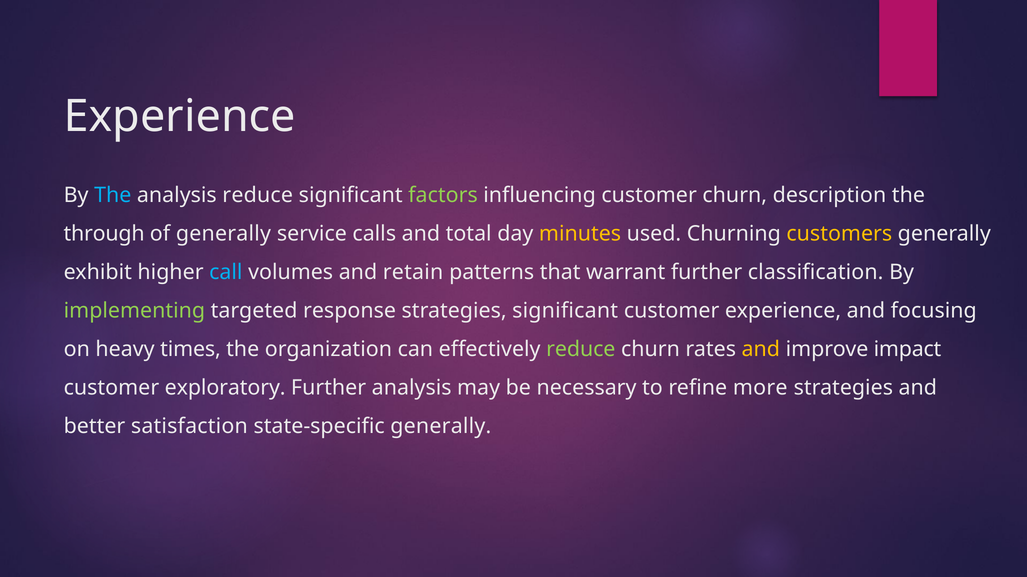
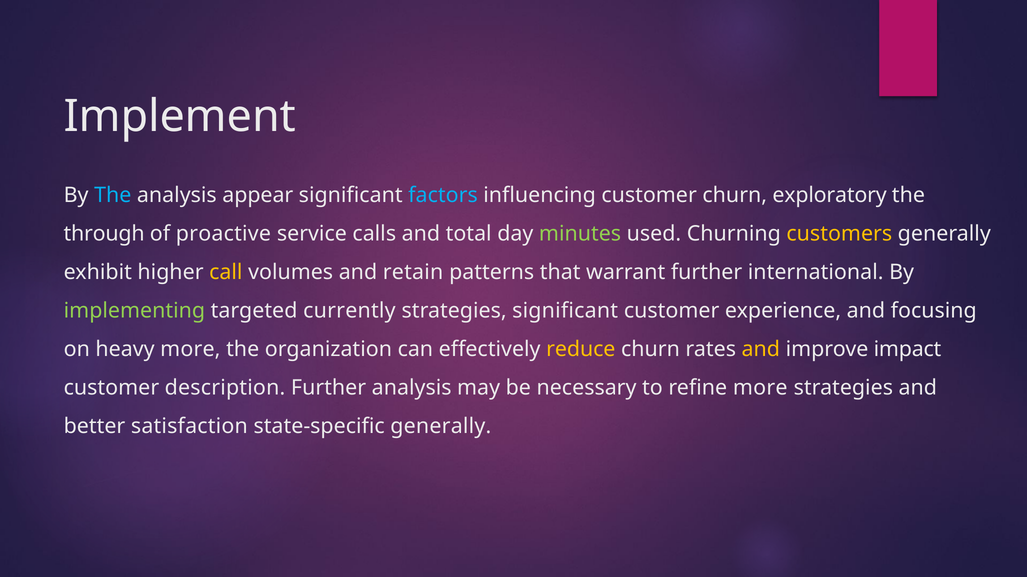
Experience: Experience -> Implement (180, 116)
analysis reduce: reduce -> appear (258, 195)
factors colour: light green -> light blue (443, 195)
description: description -> exploratory (830, 195)
of generally: generally -> proactive (223, 234)
minutes colour: yellow -> light green (580, 234)
call colour: light blue -> yellow (226, 272)
classification: classification -> international (816, 272)
response: response -> currently (349, 311)
heavy times: times -> more (190, 350)
reduce colour: light green -> yellow (581, 350)
exploratory: exploratory -> description (225, 388)
